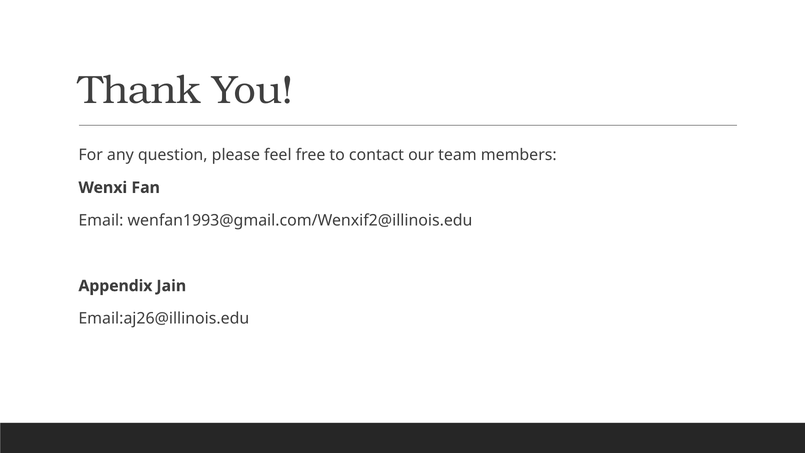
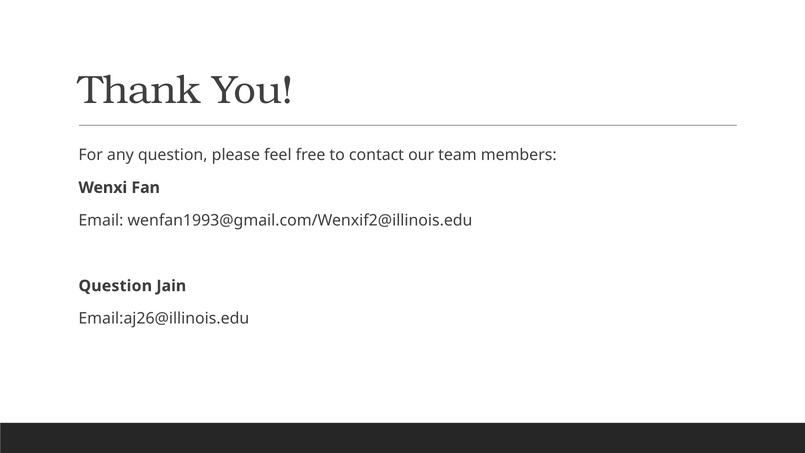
Appendix: Appendix -> Question (115, 286)
